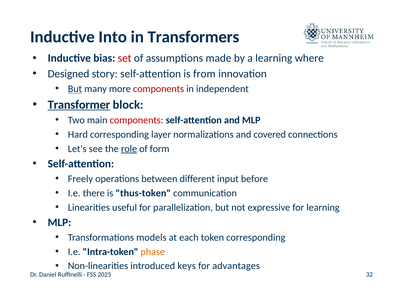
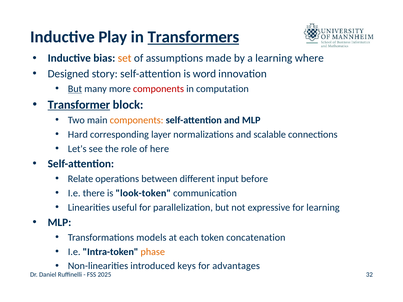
Into: Into -> Play (113, 37)
Transformers underline: none -> present (193, 37)
set colour: red -> orange (125, 58)
from: from -> word (204, 74)
independent: independent -> computation (222, 89)
components colour: red -> orange (137, 120)
covered: covered -> scalable (270, 135)
role underline: present -> none (129, 149)
form: form -> here (159, 149)
Freely: Freely -> Relate (80, 179)
thus-token: thus-token -> look-token (143, 193)
token corresponding: corresponding -> concatenation (256, 238)
